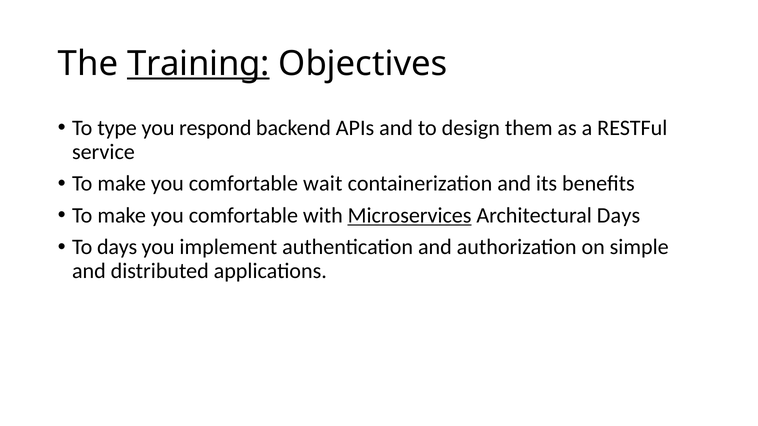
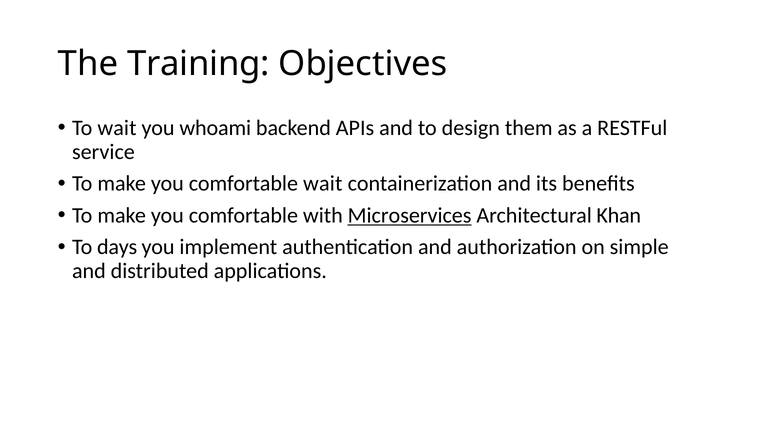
Training underline: present -> none (198, 64)
To type: type -> wait (117, 128)
respond: respond -> whoami (215, 128)
Architectural Days: Days -> Khan (619, 216)
